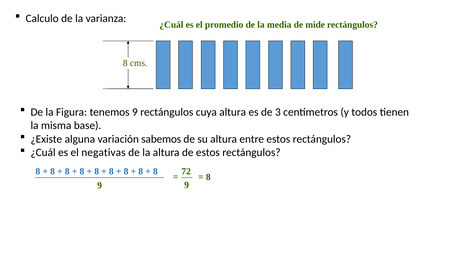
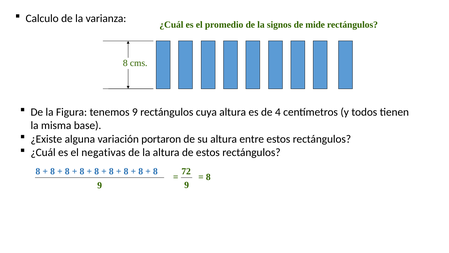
media: media -> signos (279, 25)
3: 3 -> 4 (278, 112)
sabemos: sabemos -> portaron (161, 139)
